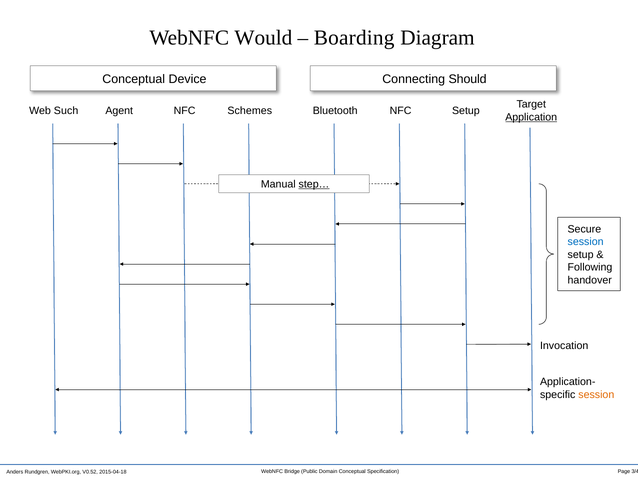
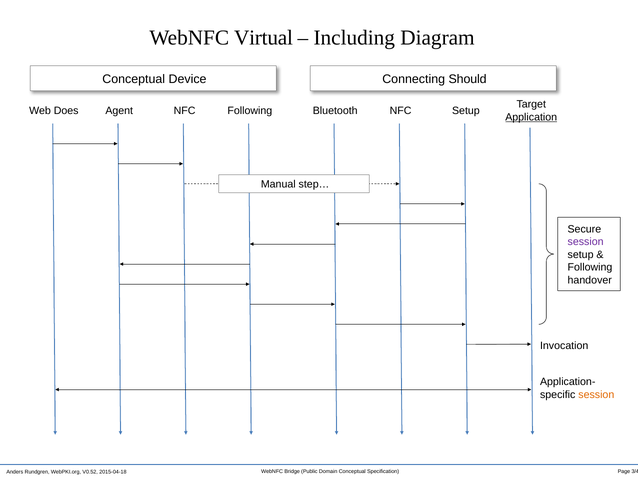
Would: Would -> Virtual (263, 38)
Boarding: Boarding -> Including (354, 38)
Such: Such -> Does (66, 111)
NFC Schemes: Schemes -> Following (250, 111)
step… underline: present -> none (314, 185)
session colour: blue -> purple (586, 242)
